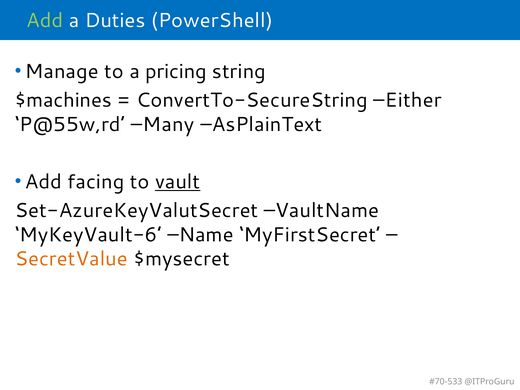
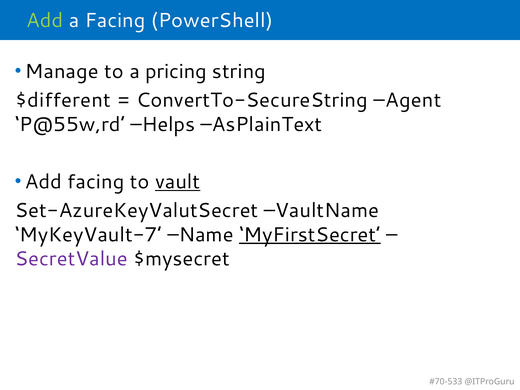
a Duties: Duties -> Facing (115, 21)
$machines: $machines -> $different (63, 100)
Either: Either -> Agent (408, 100)
Many: Many -> Helps (163, 125)
MyKeyVault-6: MyKeyVault-6 -> MyKeyVault-7 (88, 235)
MyFirstSecret underline: none -> present (310, 235)
SecretValue colour: orange -> purple (71, 259)
